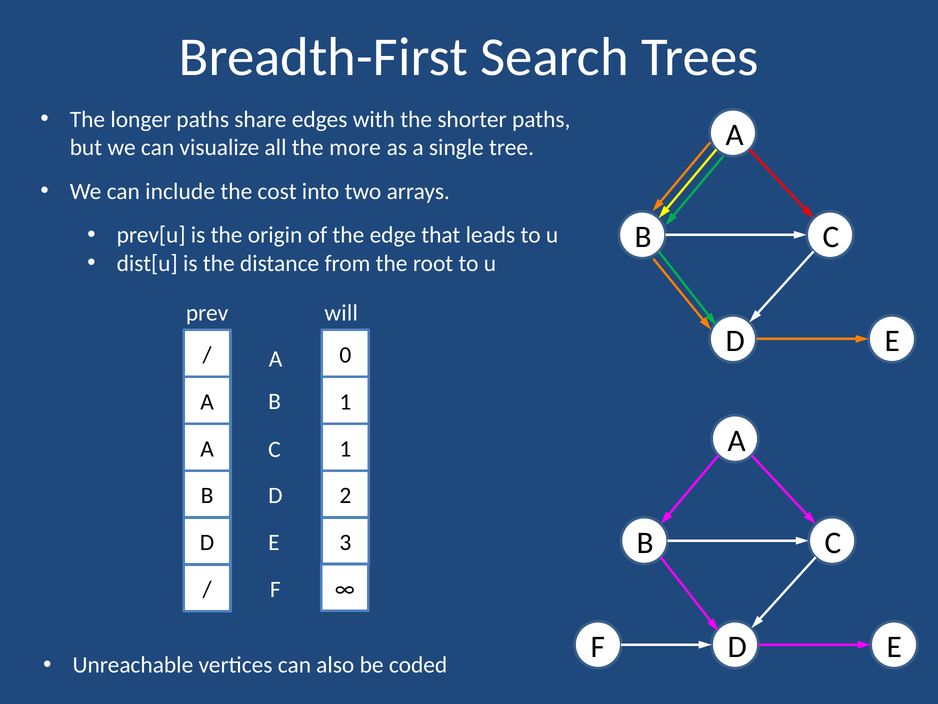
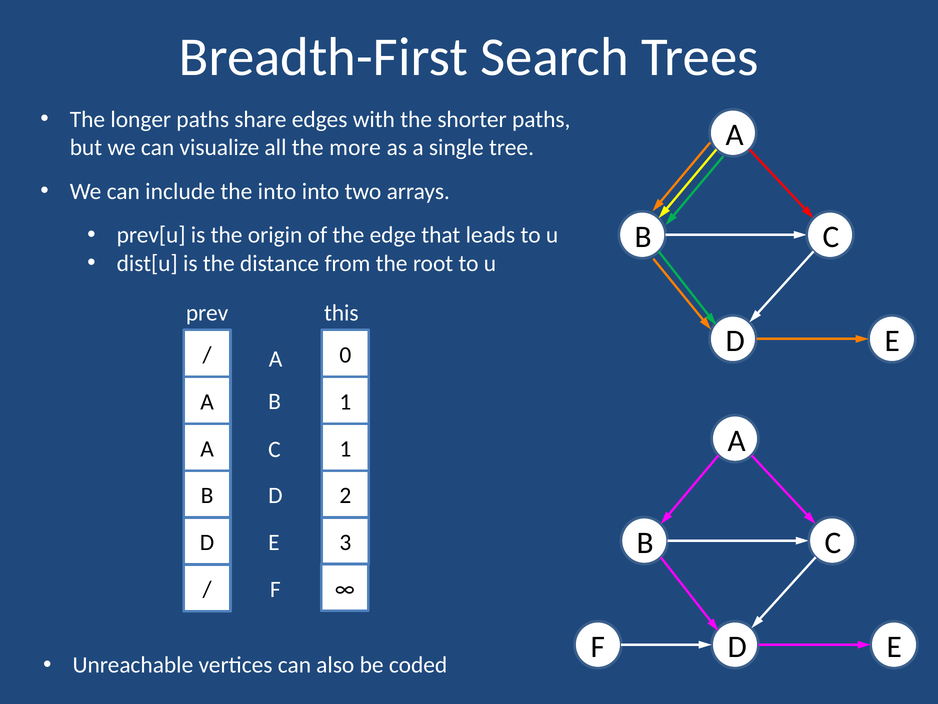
the cost: cost -> into (277, 191)
will: will -> this (341, 313)
